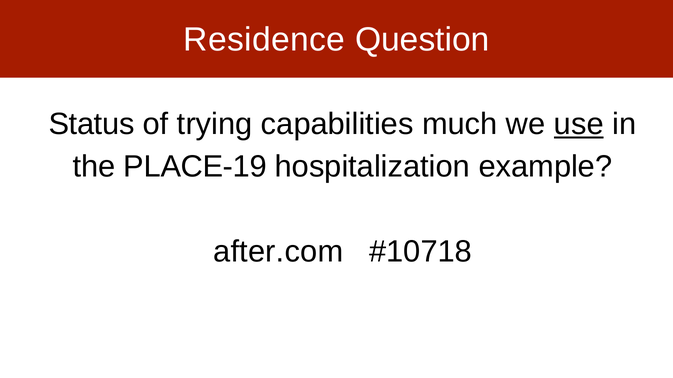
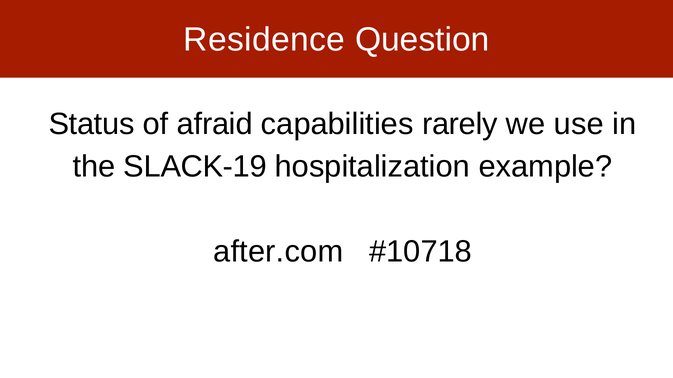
trying: trying -> afraid (215, 124)
much: much -> rarely (460, 124)
use underline: present -> none (579, 124)
PLACE-19: PLACE-19 -> SLACK-19 (195, 167)
